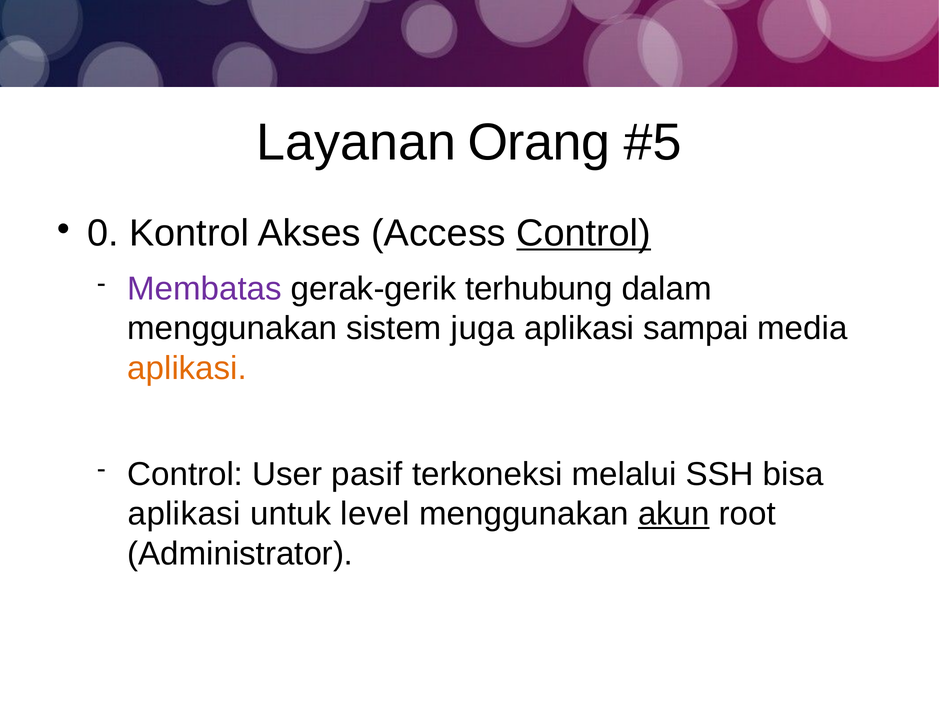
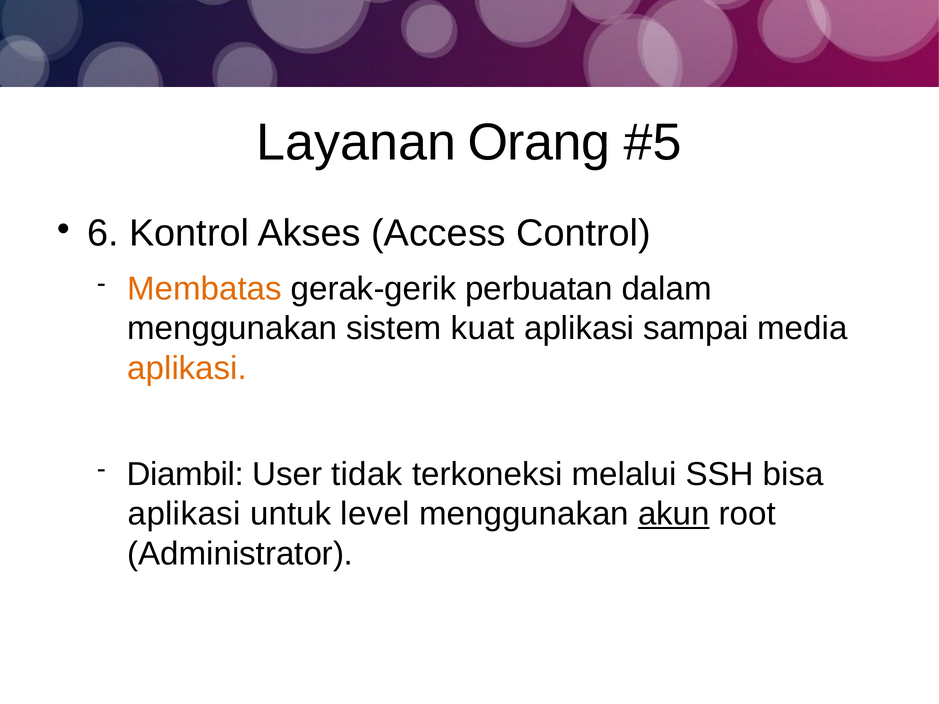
0: 0 -> 6 (103, 233)
Control underline: present -> none (584, 233)
Membatas colour: purple -> orange (205, 289)
terhubung: terhubung -> perbuatan (539, 289)
juga: juga -> kuat (483, 329)
Control: Control -> Diambil (185, 474)
pasif: pasif -> tidak (367, 474)
